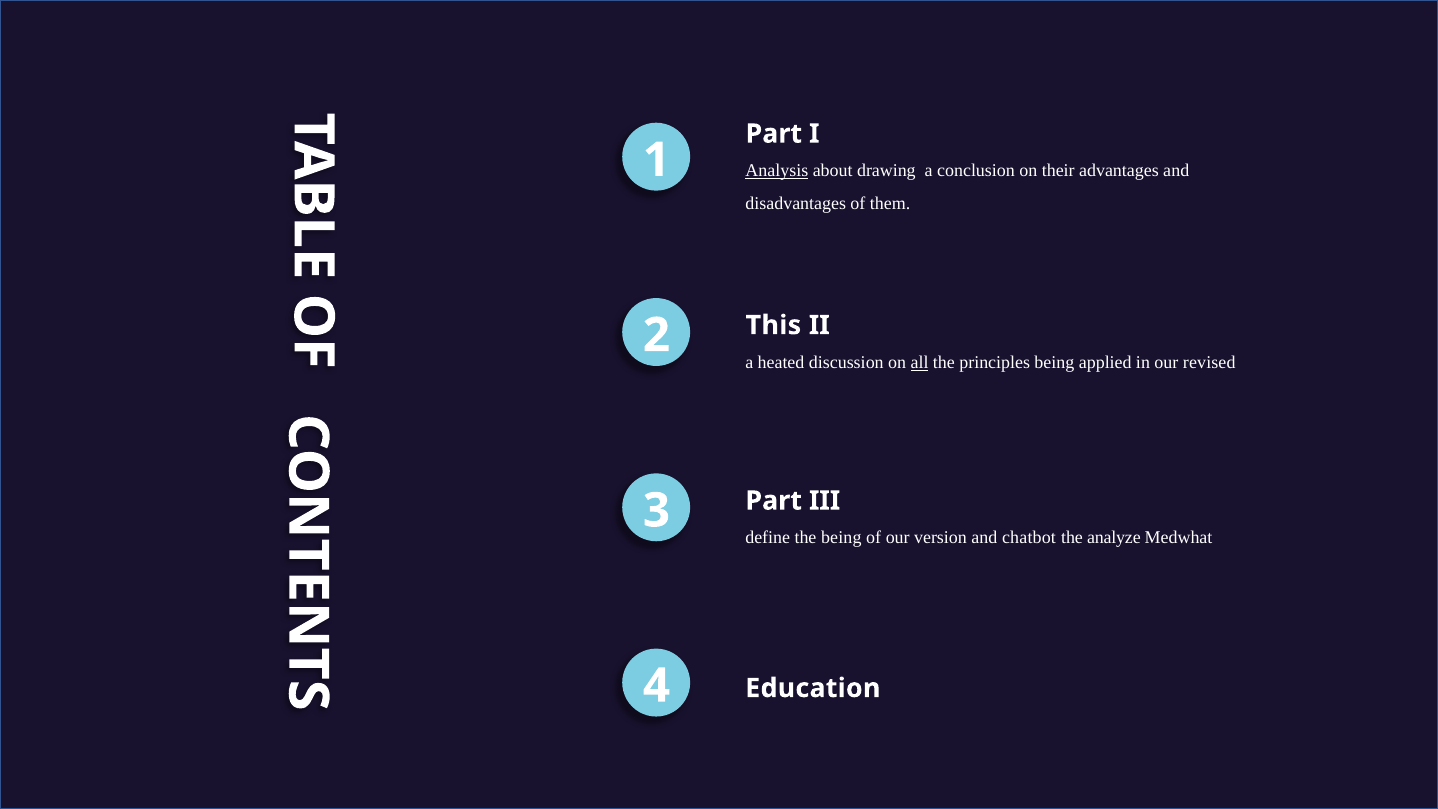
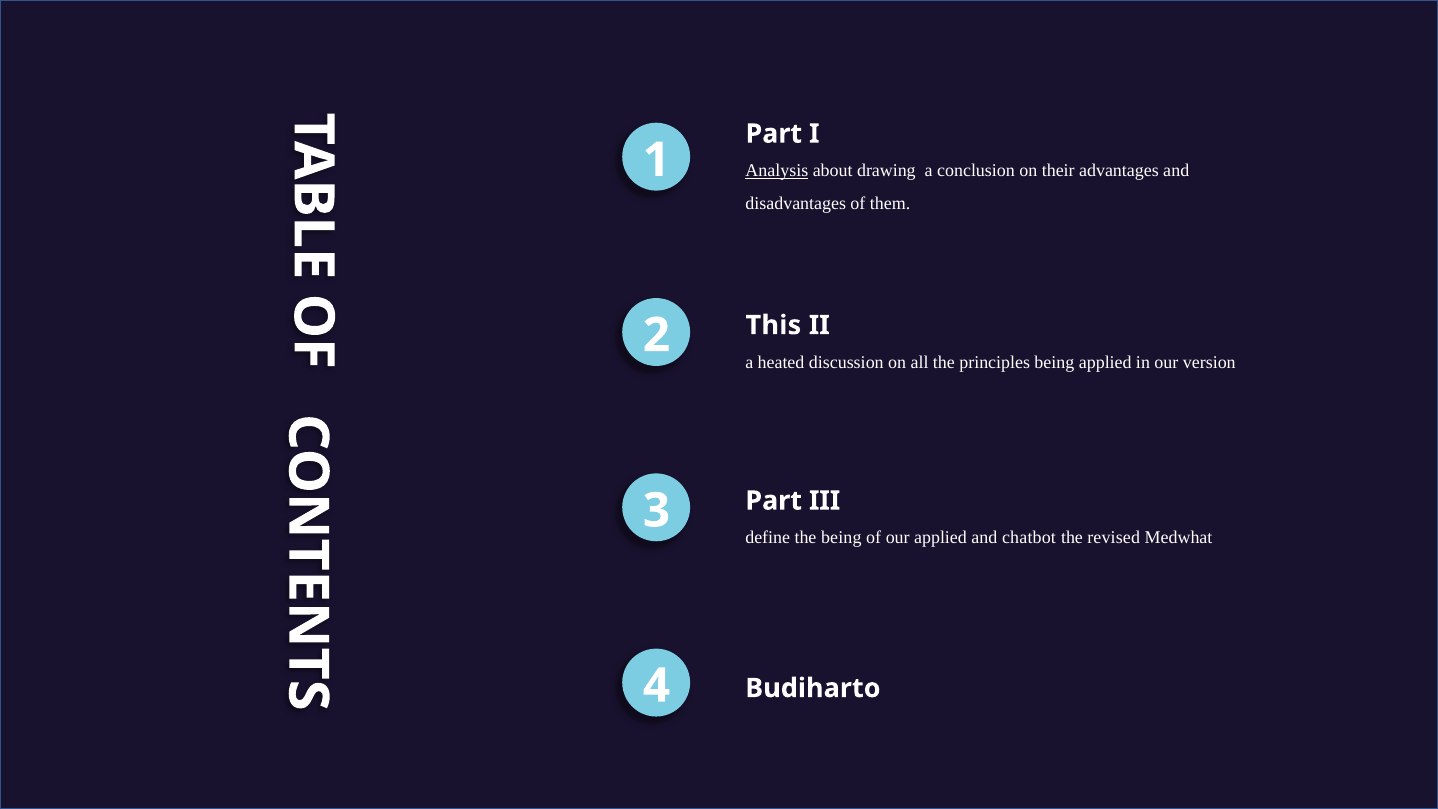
all underline: present -> none (920, 362)
revised: revised -> version (1209, 362)
our version: version -> applied (940, 538)
analyze: analyze -> revised (1114, 538)
Education: Education -> Budiharto (813, 688)
